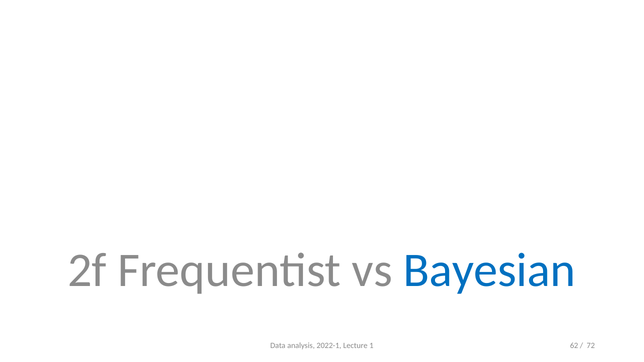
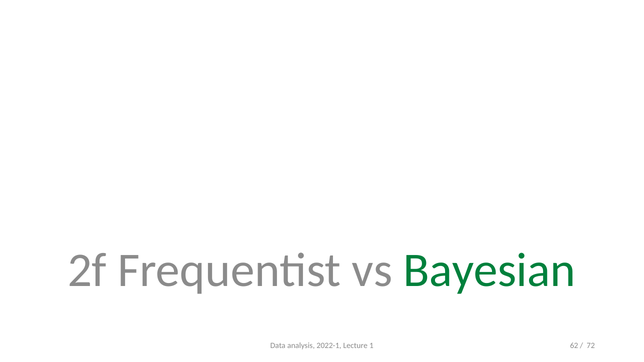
Bayesian colour: blue -> green (489, 271)
